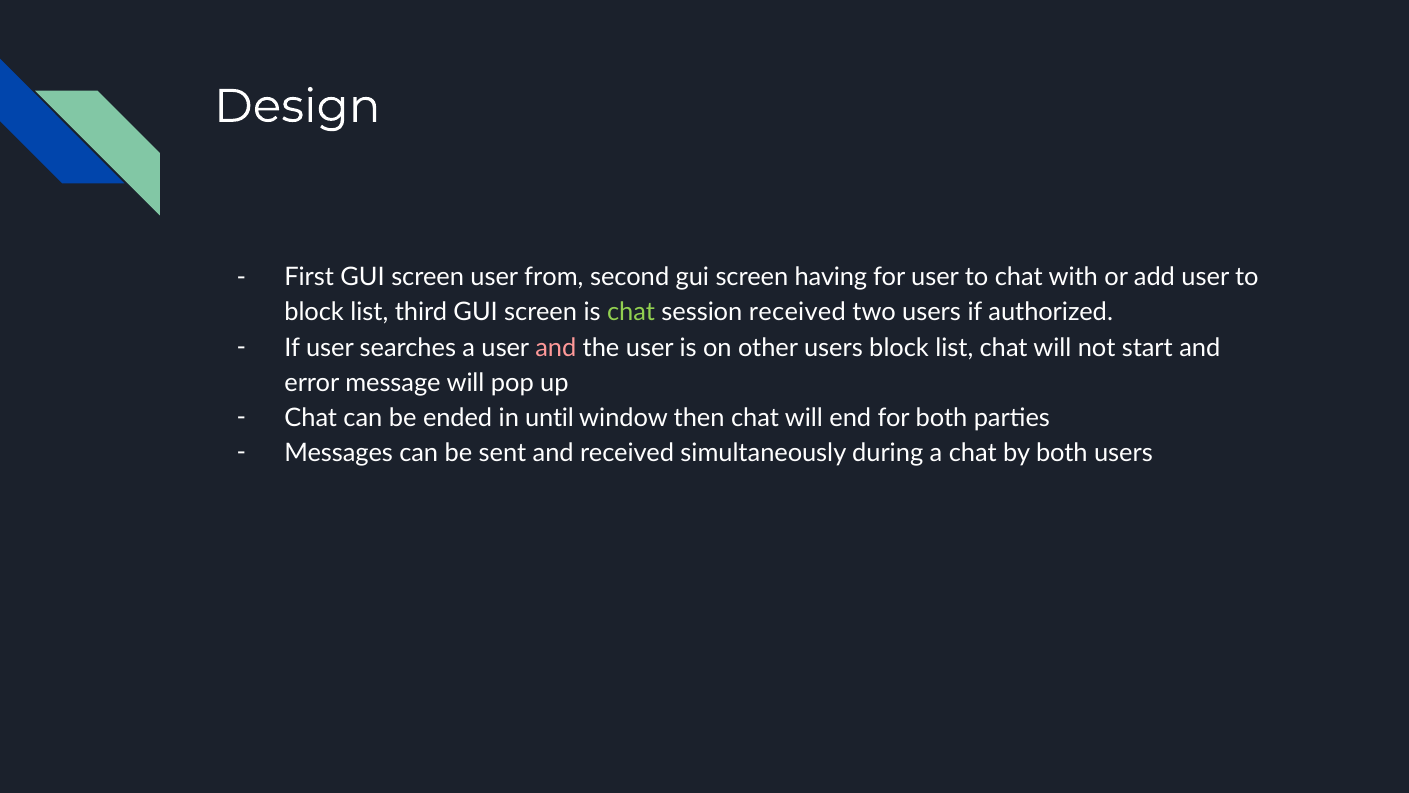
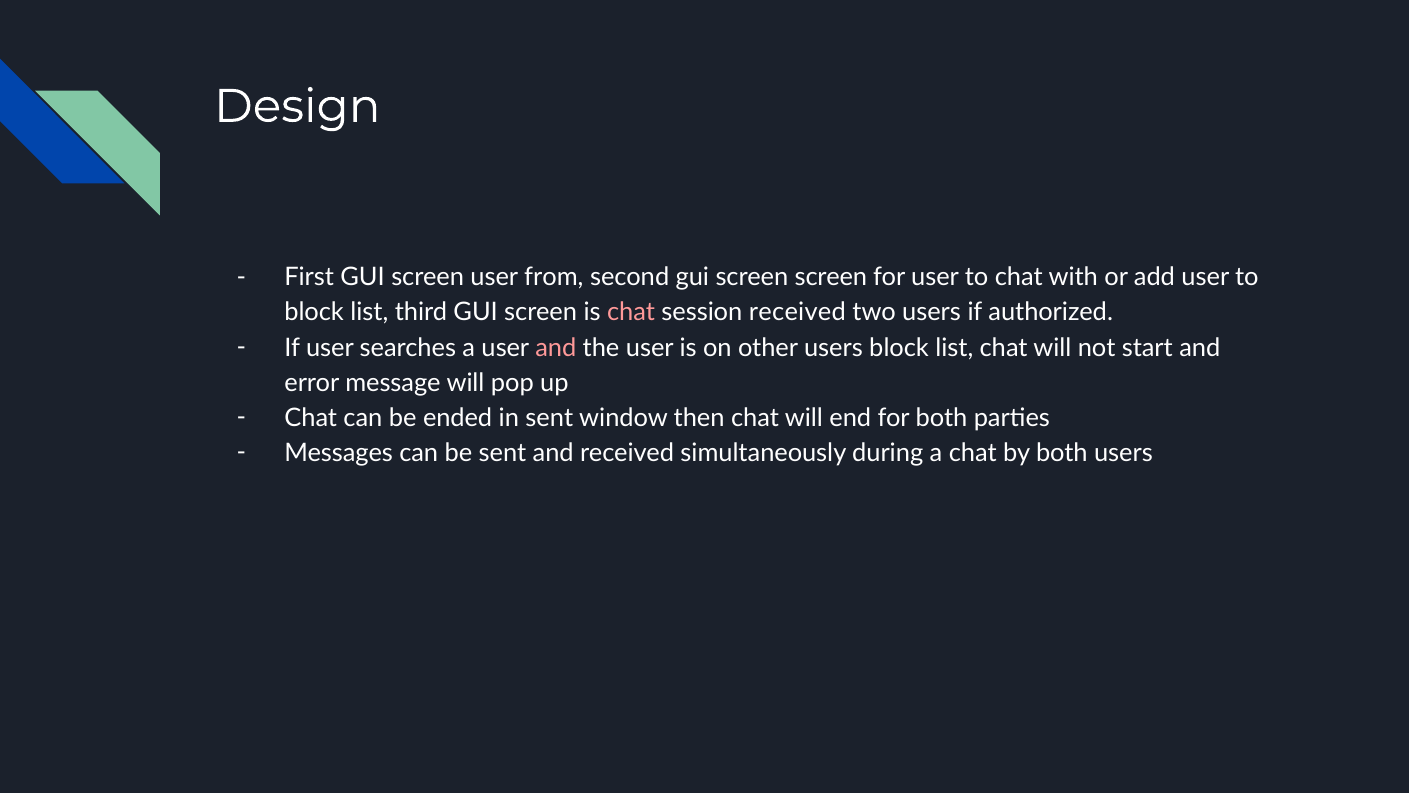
screen having: having -> screen (831, 277)
chat colour: light green -> pink (631, 312)
in until: until -> sent (549, 418)
